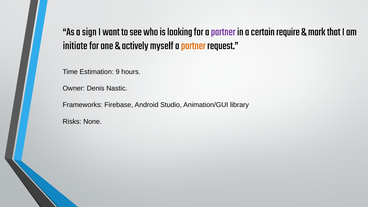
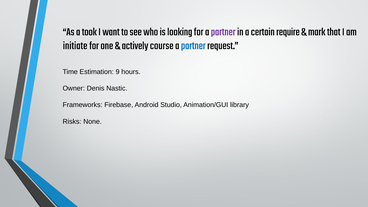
sign: sign -> took (89, 32)
myself: myself -> course (162, 45)
partner colour: orange -> blue (193, 45)
